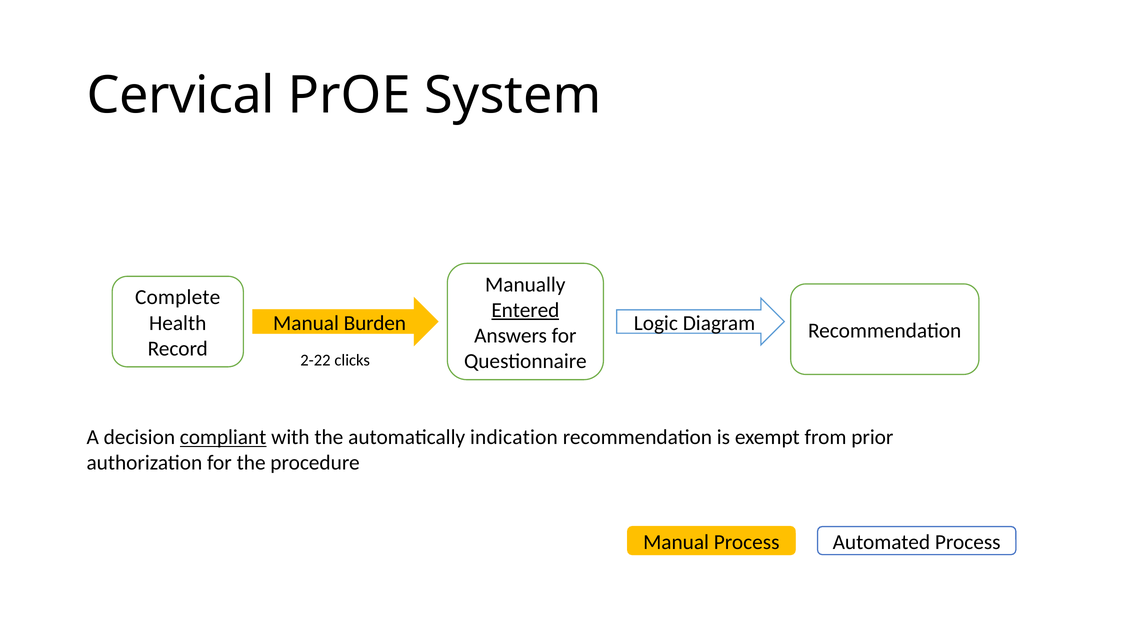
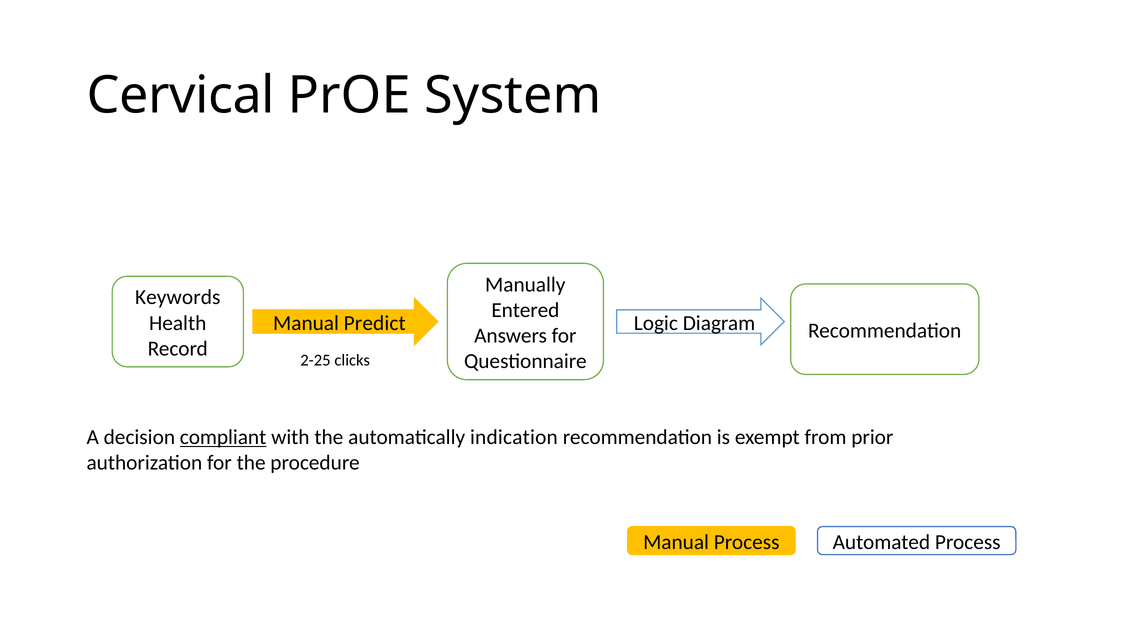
Complete: Complete -> Keywords (178, 297)
Entered underline: present -> none (525, 310)
Burden: Burden -> Predict (375, 323)
2-22: 2-22 -> 2-25 (315, 360)
